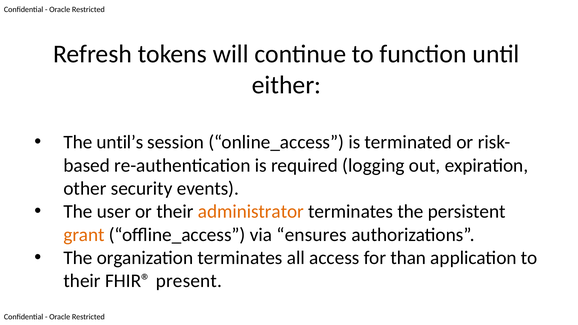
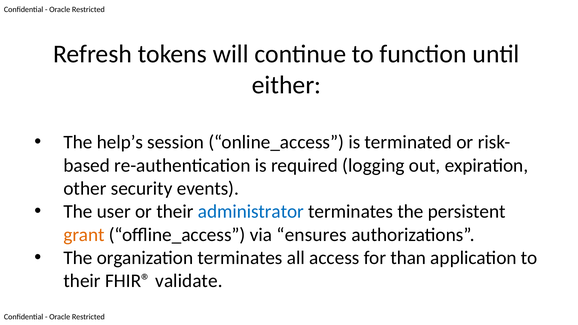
until’s: until’s -> help’s (120, 142)
administrator colour: orange -> blue (251, 212)
present: present -> validate (189, 281)
